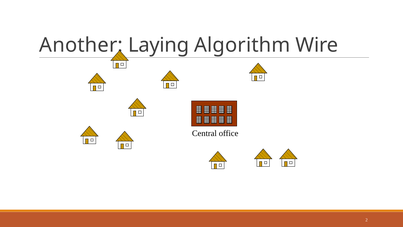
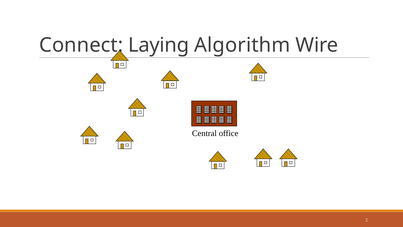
Another: Another -> Connect (81, 45)
